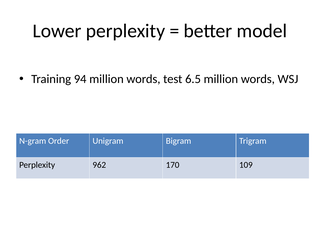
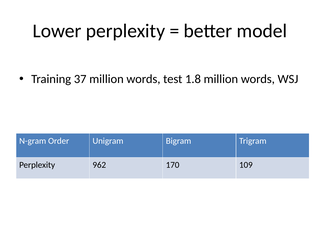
94: 94 -> 37 (80, 79)
6.5: 6.5 -> 1.8 (193, 79)
